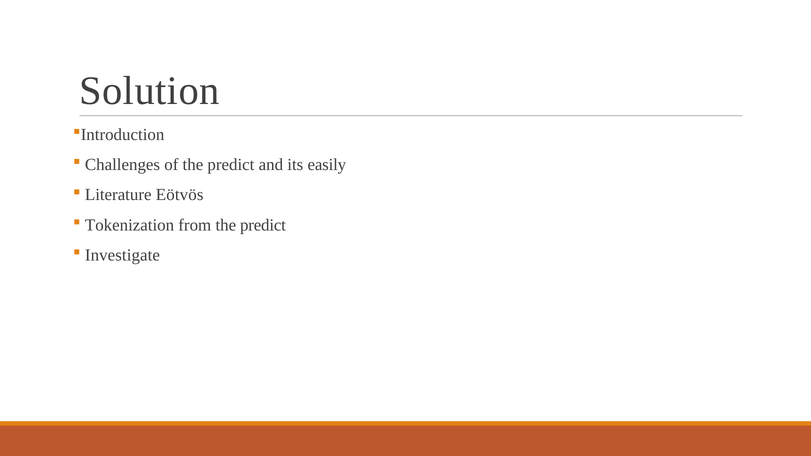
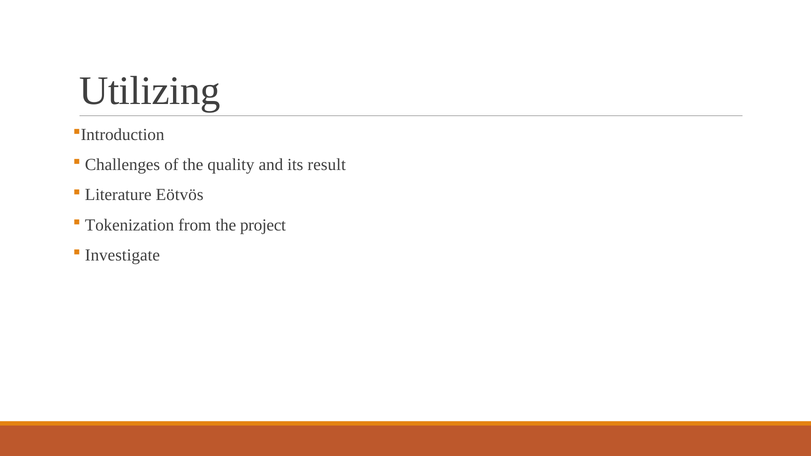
Solution: Solution -> Utilizing (150, 91)
of the predict: predict -> quality (231, 165)
easily: easily -> result (327, 165)
from the predict: predict -> project (263, 225)
